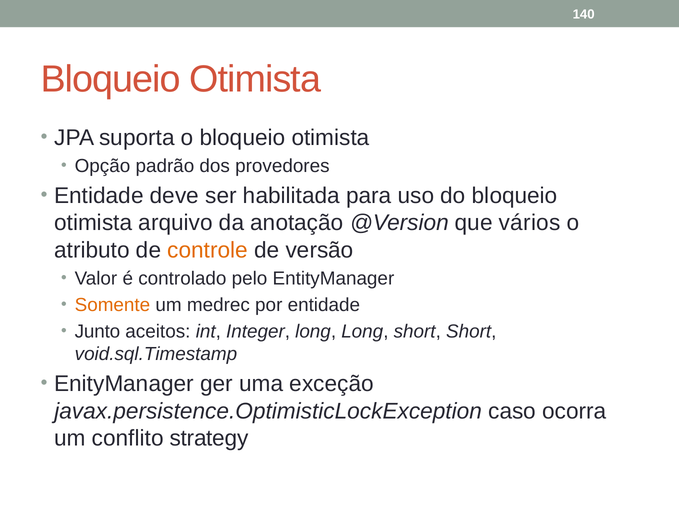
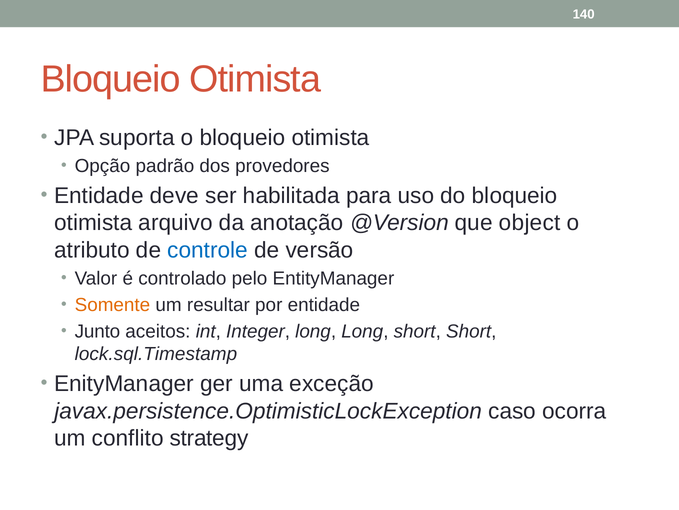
vários: vários -> object (530, 223)
controle colour: orange -> blue (208, 250)
medrec: medrec -> resultar (218, 305)
void.sql.Timestamp: void.sql.Timestamp -> lock.sql.Timestamp (156, 354)
